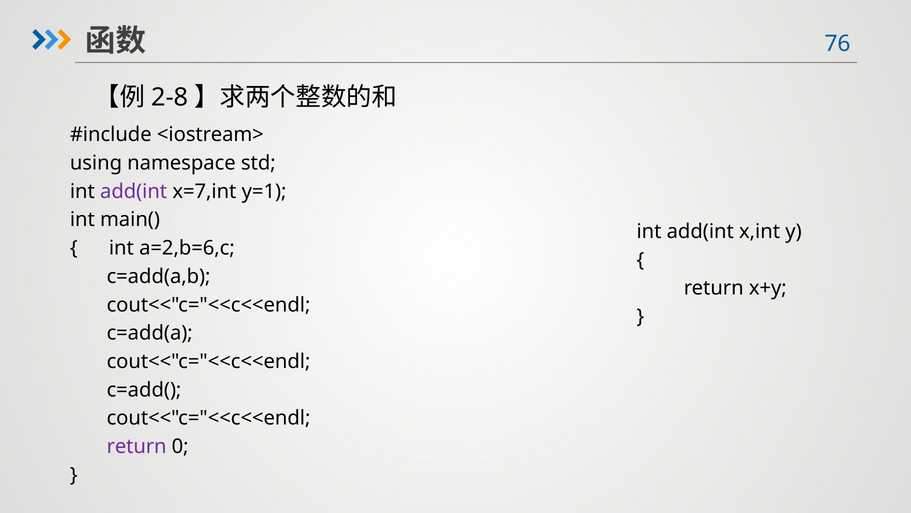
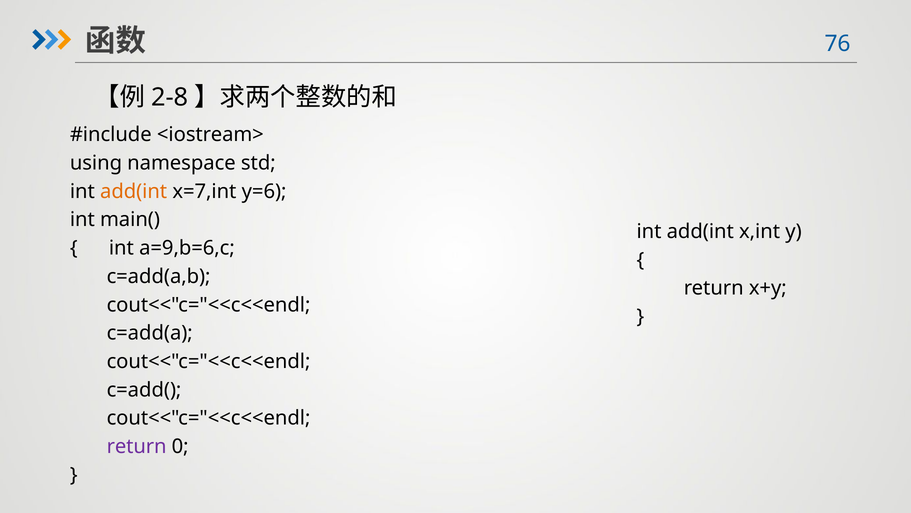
add(int colour: purple -> orange (134, 191)
y=1: y=1 -> y=6 (264, 191)
a=2,b=6,c: a=2,b=6,c -> a=9,b=6,c (187, 248)
